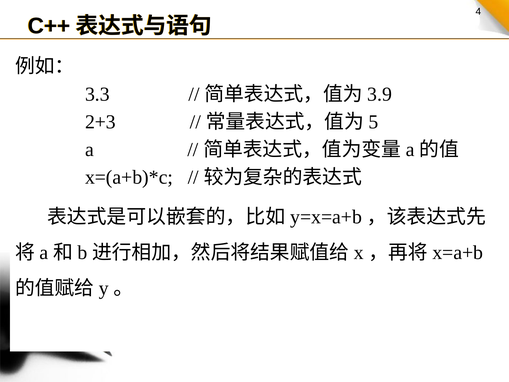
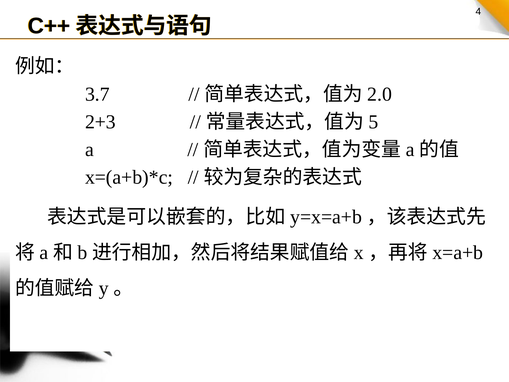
3.3: 3.3 -> 3.7 (97, 94)
3.9: 3.9 -> 2.0 (380, 94)
